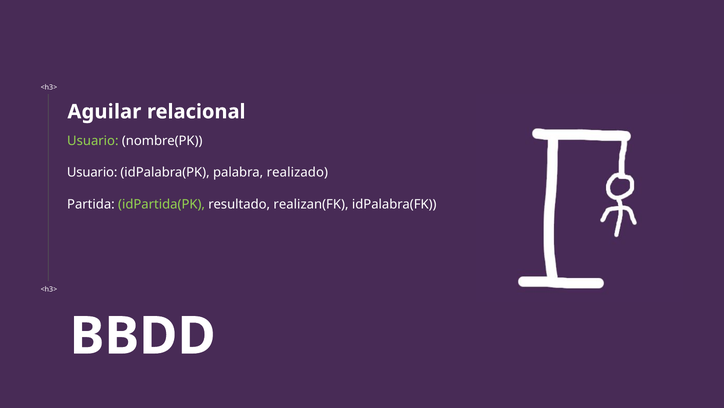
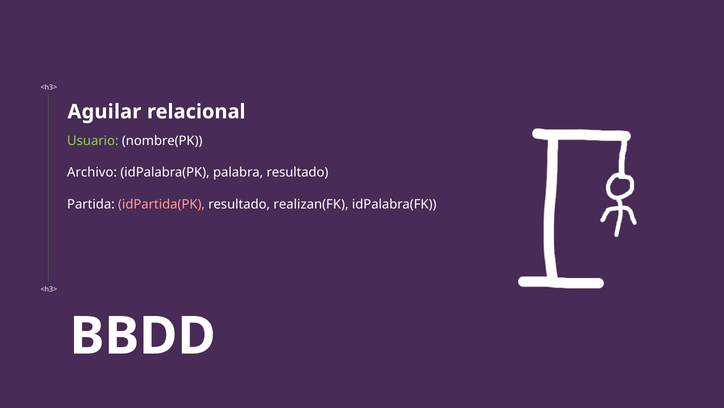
Usuario: Usuario -> Archivo (92, 172)
palabra realizado: realizado -> resultado (297, 172)
idPartida(PK colour: light green -> pink (162, 204)
